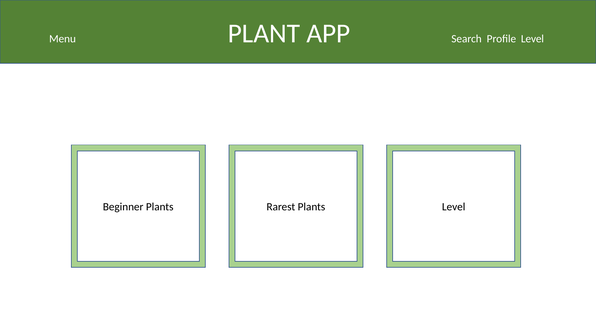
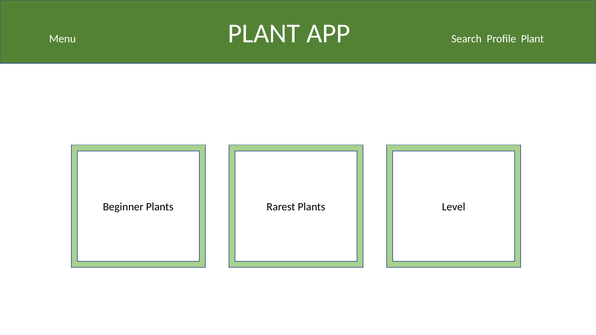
Profile Level: Level -> Plant (532, 39)
